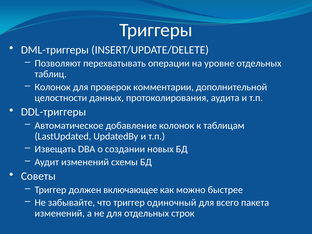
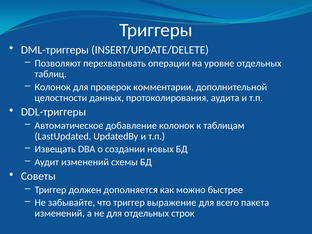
включающее: включающее -> дополняется (131, 190)
одиночный: одиночный -> выражение (172, 203)
